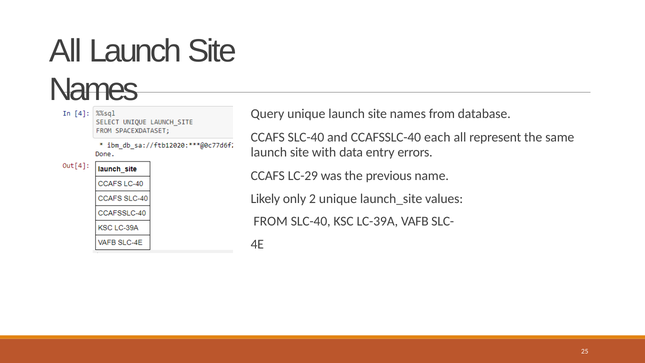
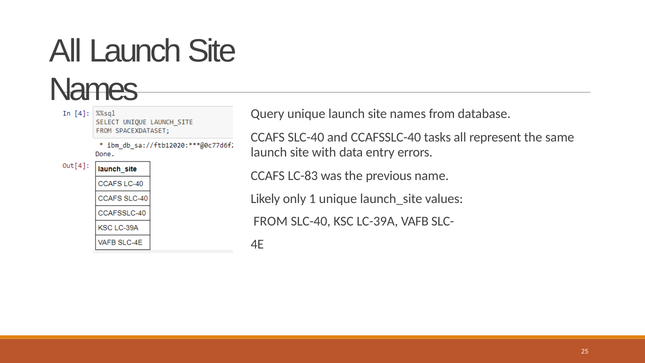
each: each -> tasks (437, 137)
LC-29: LC-29 -> LC-83 (303, 176)
2: 2 -> 1 (313, 199)
